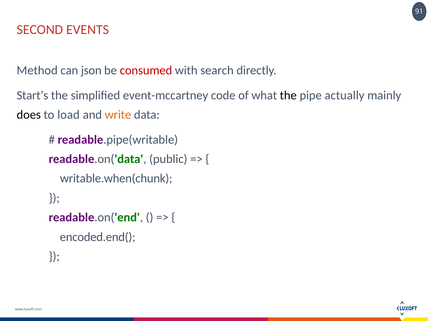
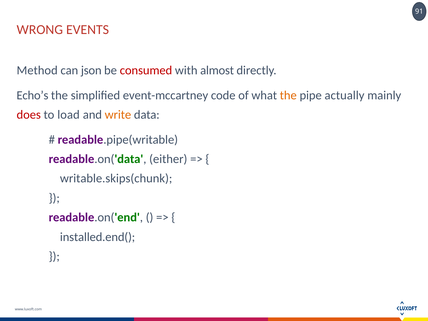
SECOND: SECOND -> WRONG (40, 30)
search: search -> almost (217, 70)
Start’s: Start’s -> Echo’s (32, 95)
the colour: black -> orange (288, 95)
does colour: black -> red (29, 115)
public: public -> either (168, 159)
writable.when(chunk: writable.when(chunk -> writable.skips(chunk (116, 179)
encoded.end(: encoded.end( -> installed.end( (98, 237)
